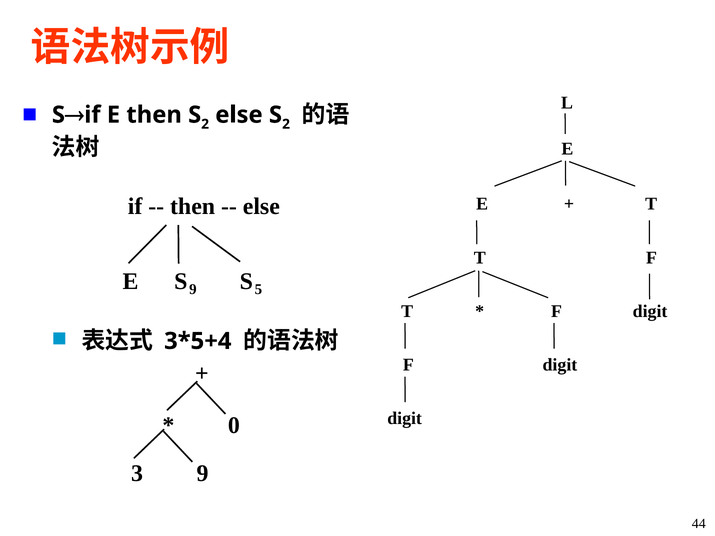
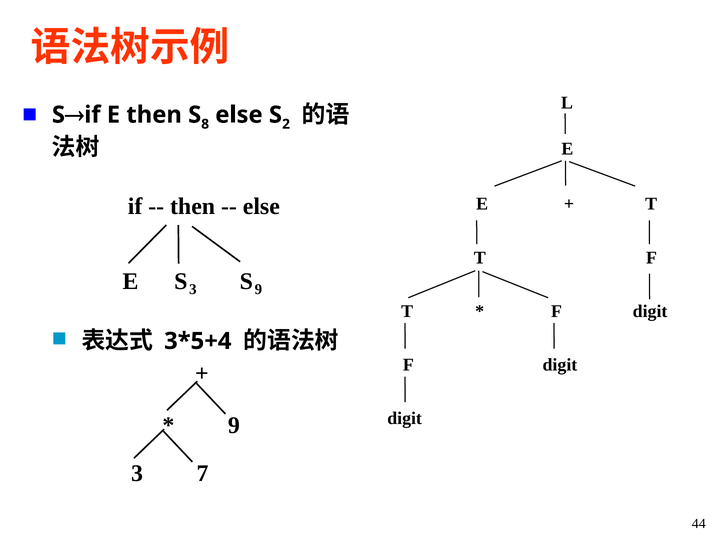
then S 2: 2 -> 8 (205, 124)
S 9: 9 -> 3 (193, 289)
S 5: 5 -> 9 (258, 289)
0: 0 -> 9 (234, 426)
3 9: 9 -> 7 (203, 474)
